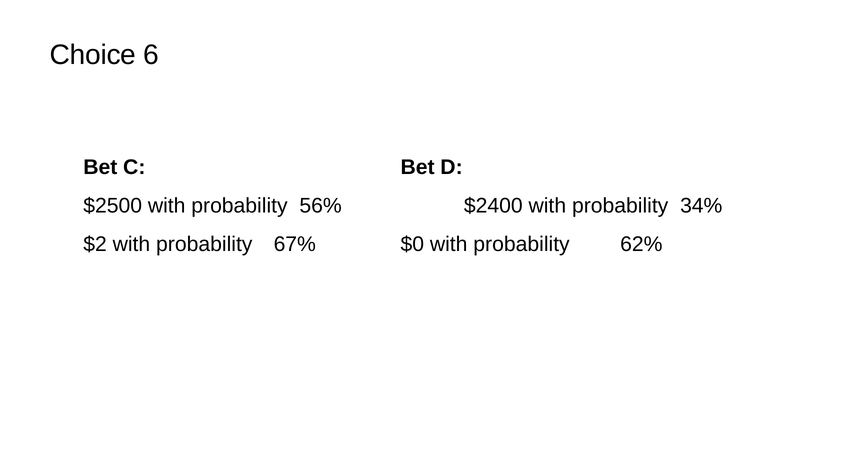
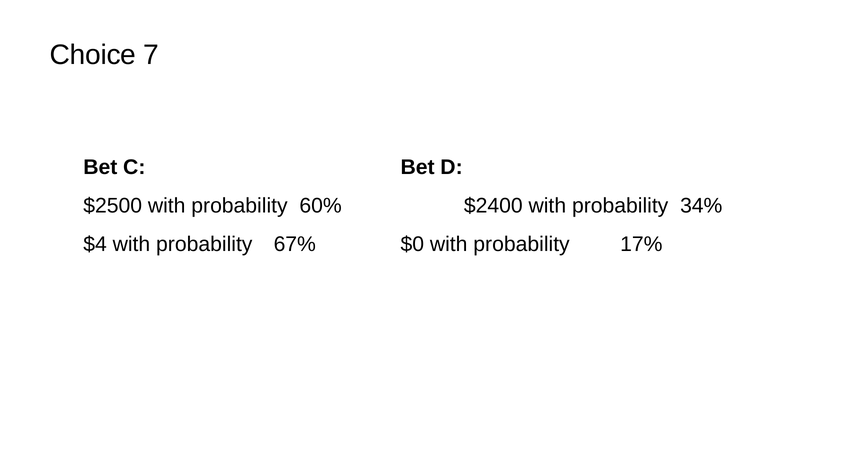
6: 6 -> 7 (151, 55)
56%: 56% -> 60% (321, 206)
$2: $2 -> $4 (95, 244)
62%: 62% -> 17% (641, 244)
